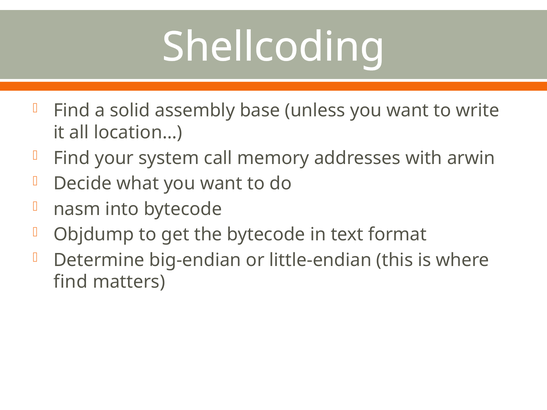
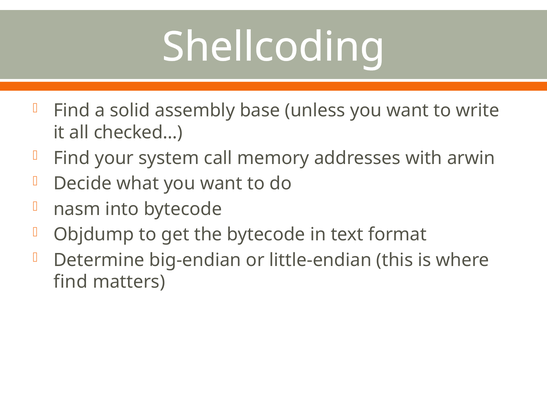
location…: location… -> checked… (138, 133)
